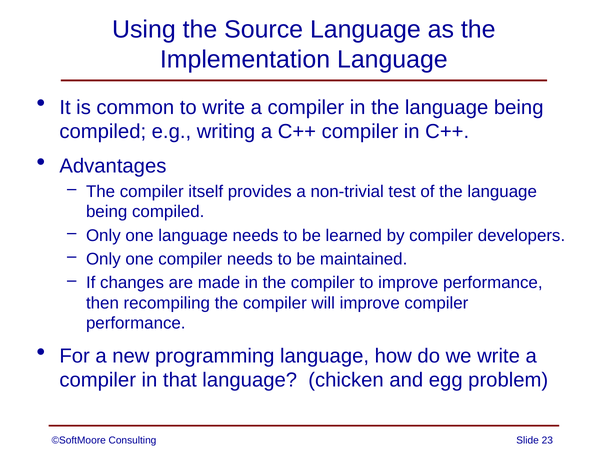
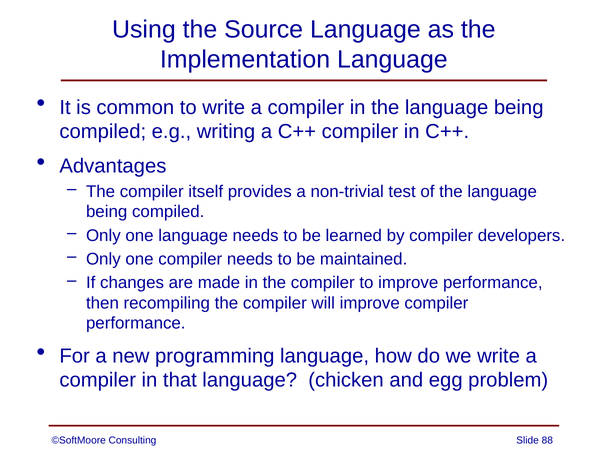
23: 23 -> 88 (547, 440)
